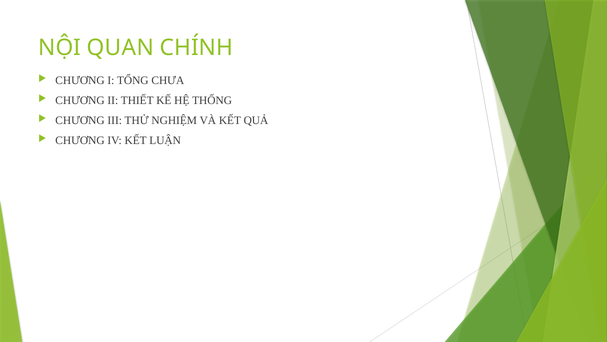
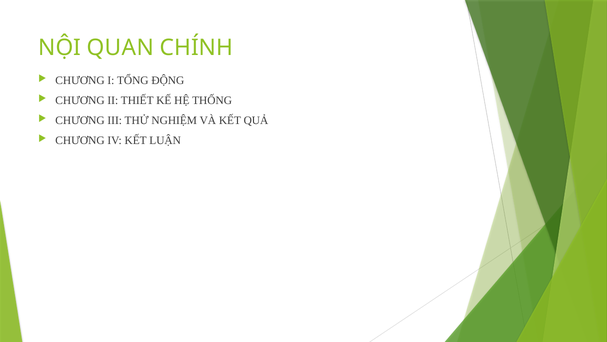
CHƯA: CHƯA -> ĐỘNG (168, 80)
